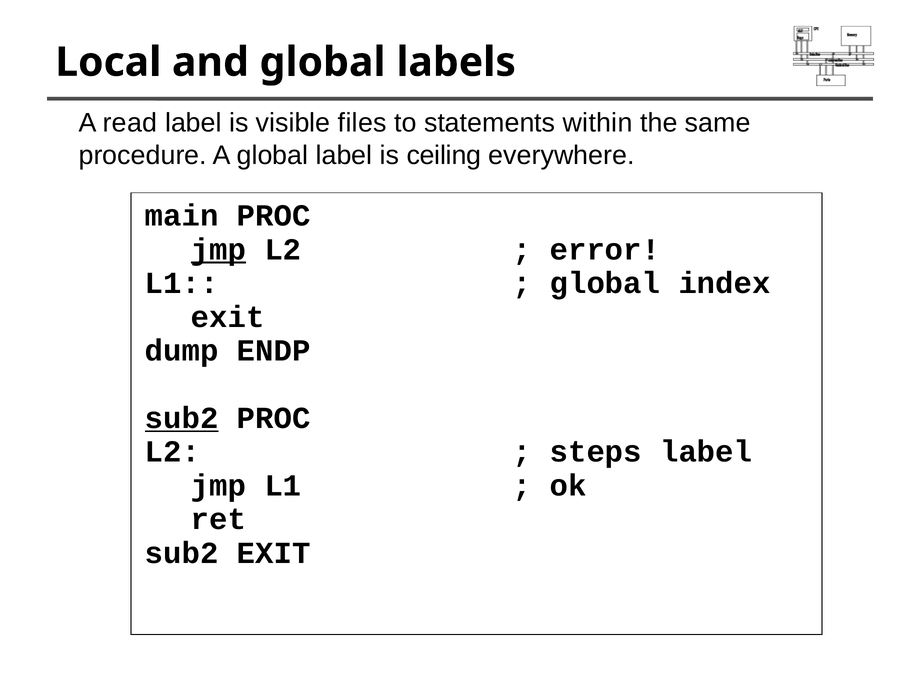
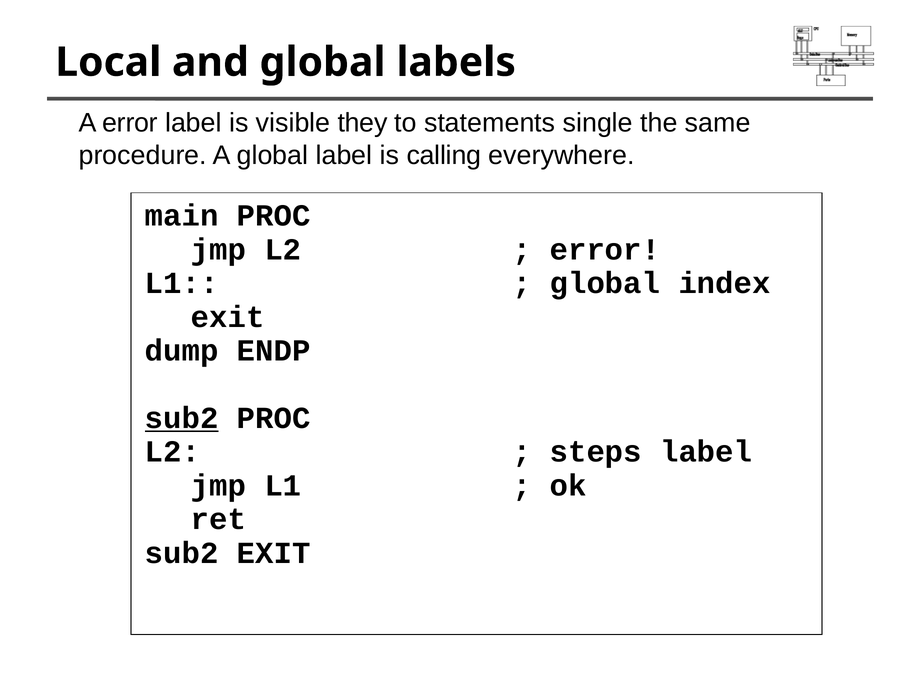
A read: read -> error (130, 123)
files: files -> they (363, 123)
within: within -> single (598, 123)
ceiling: ceiling -> calling (444, 155)
jmp underline: present -> none (219, 249)
